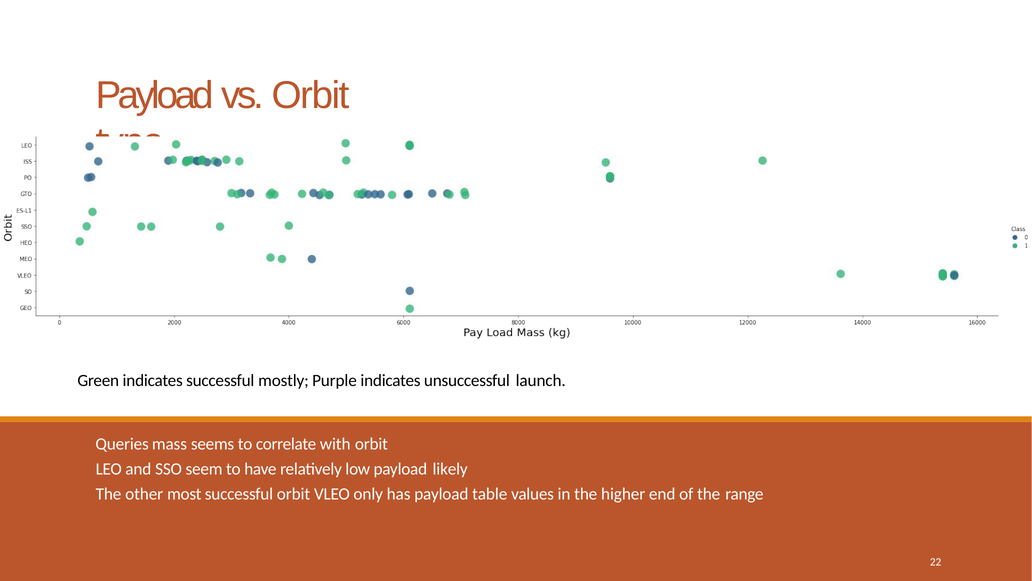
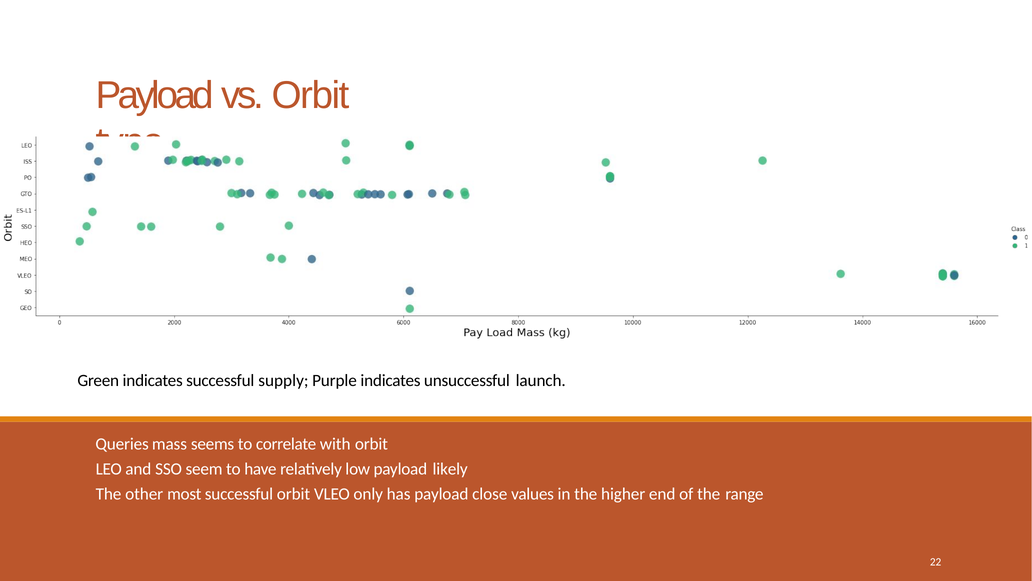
mostly: mostly -> supply (283, 380)
table: table -> close (490, 494)
